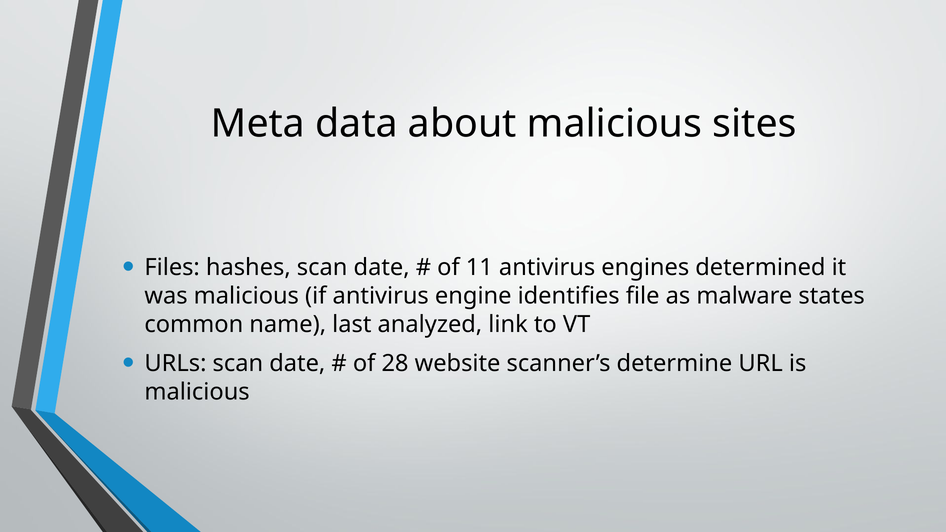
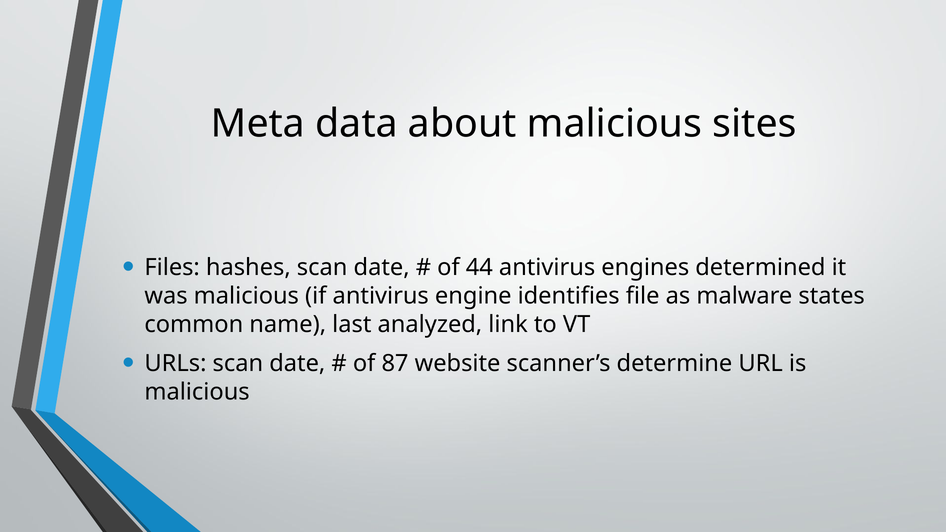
11: 11 -> 44 (479, 268)
28: 28 -> 87 (395, 363)
